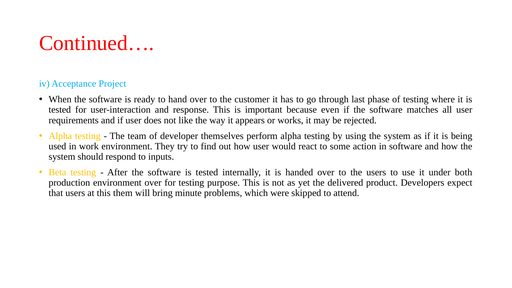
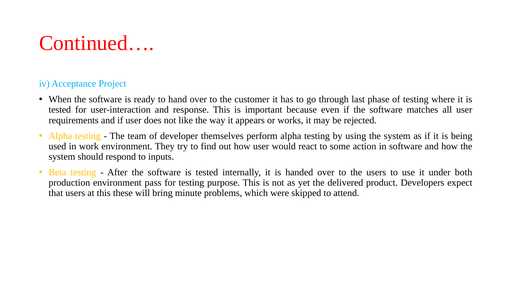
environment over: over -> pass (153, 183)
them: them -> these (123, 193)
